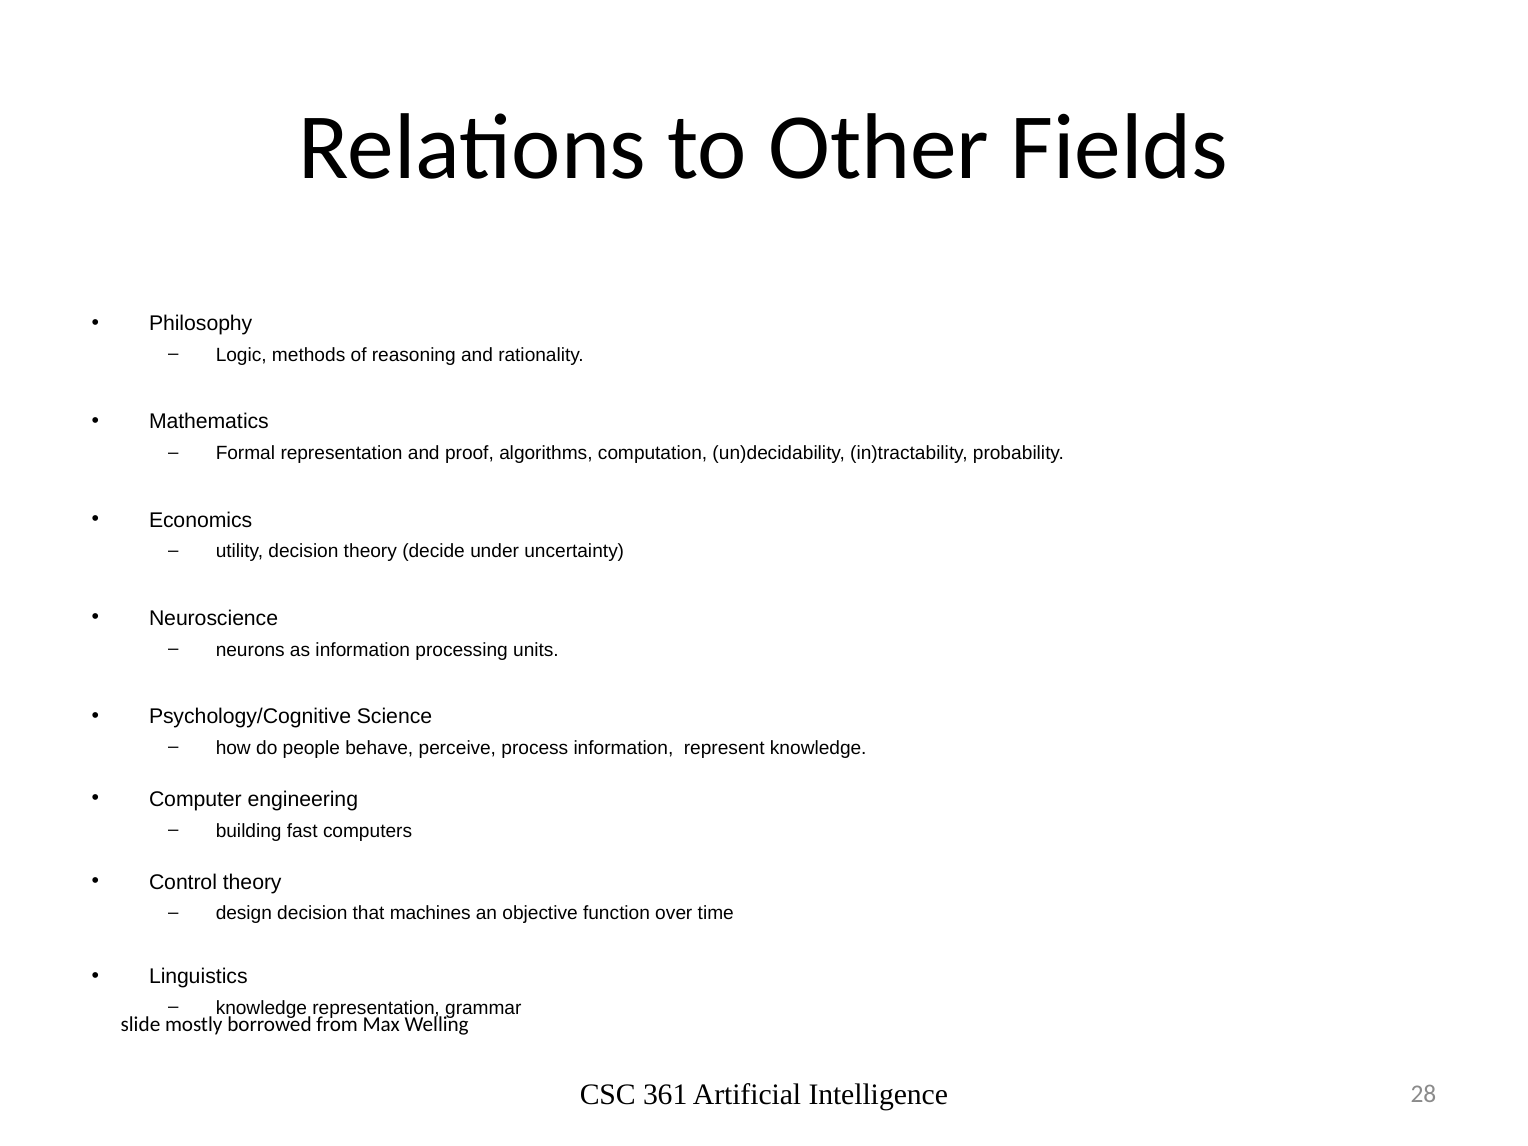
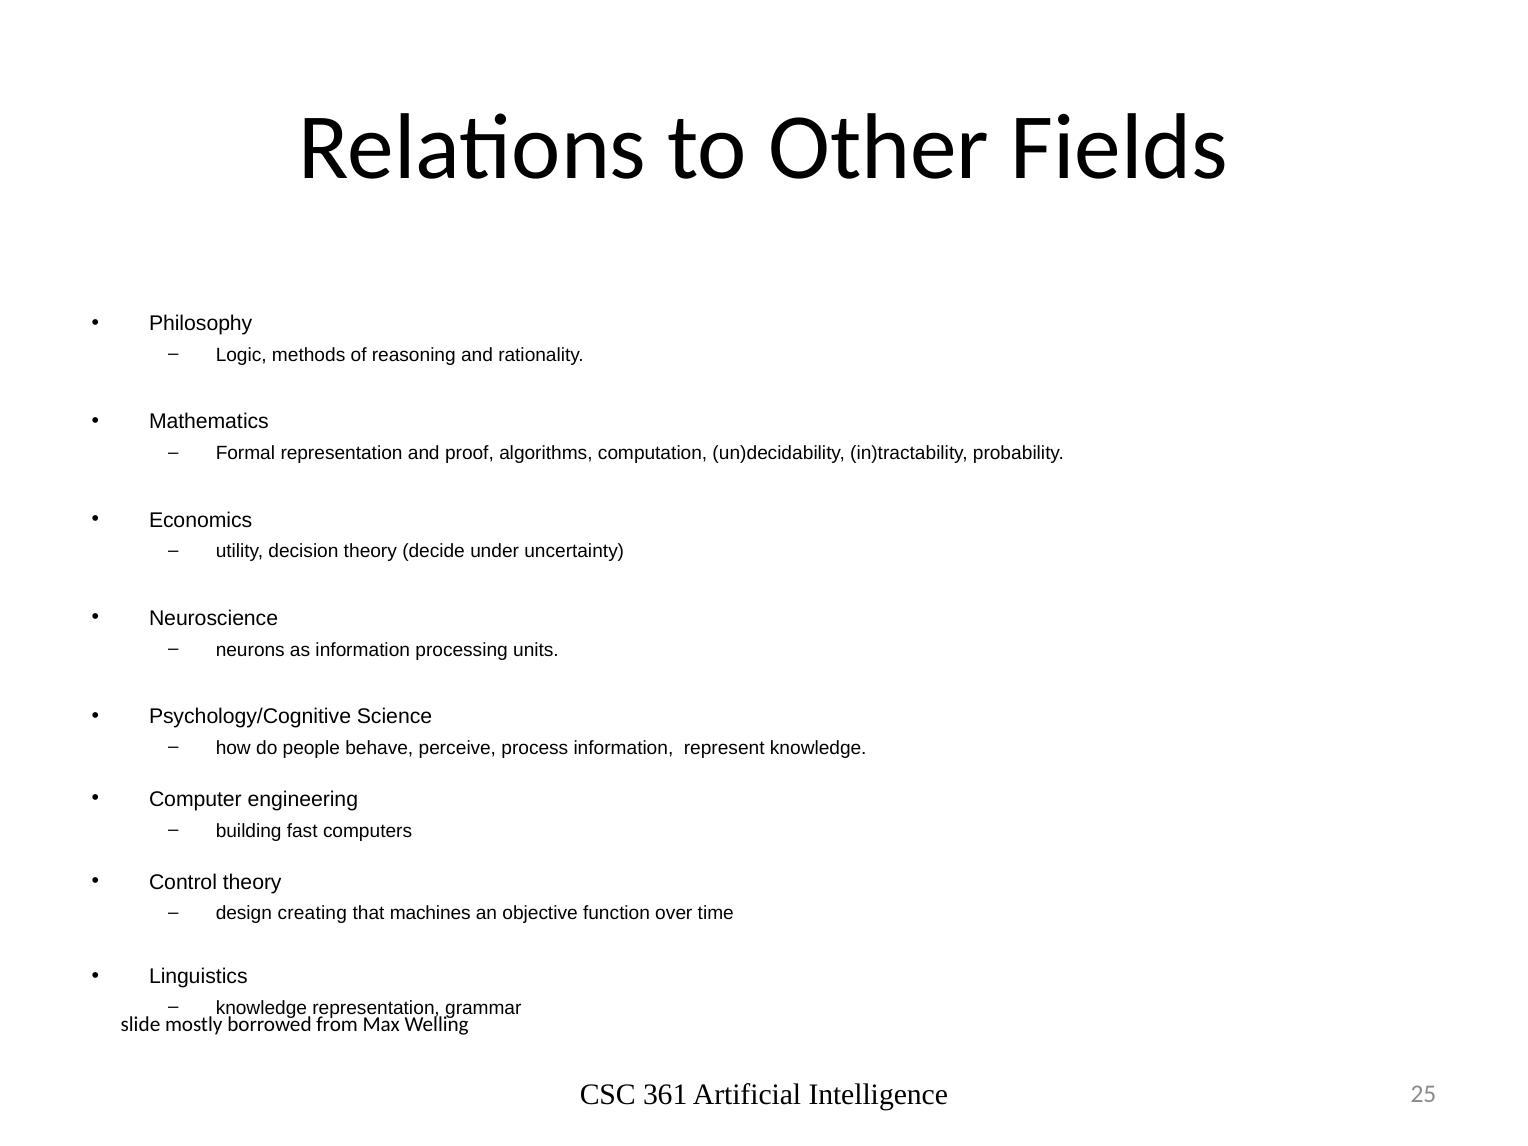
design decision: decision -> creating (312, 913)
28: 28 -> 25 (1423, 1094)
